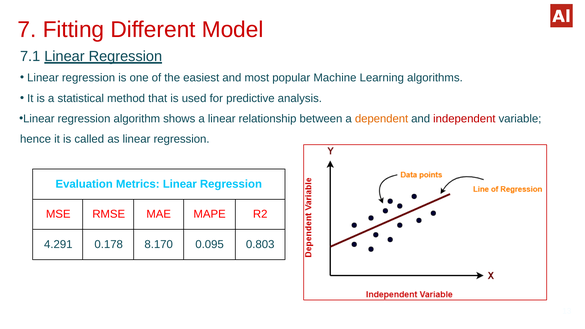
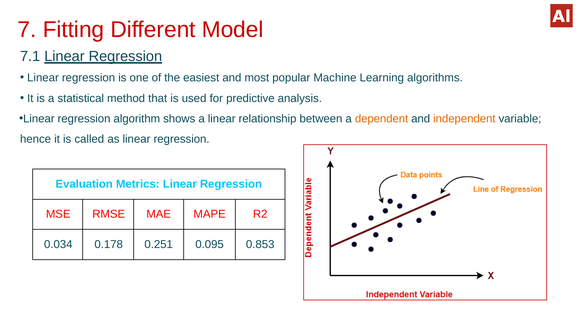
independent colour: red -> orange (464, 119)
4.291: 4.291 -> 0.034 (58, 244)
8.170: 8.170 -> 0.251 (159, 244)
0.803: 0.803 -> 0.853 (260, 244)
